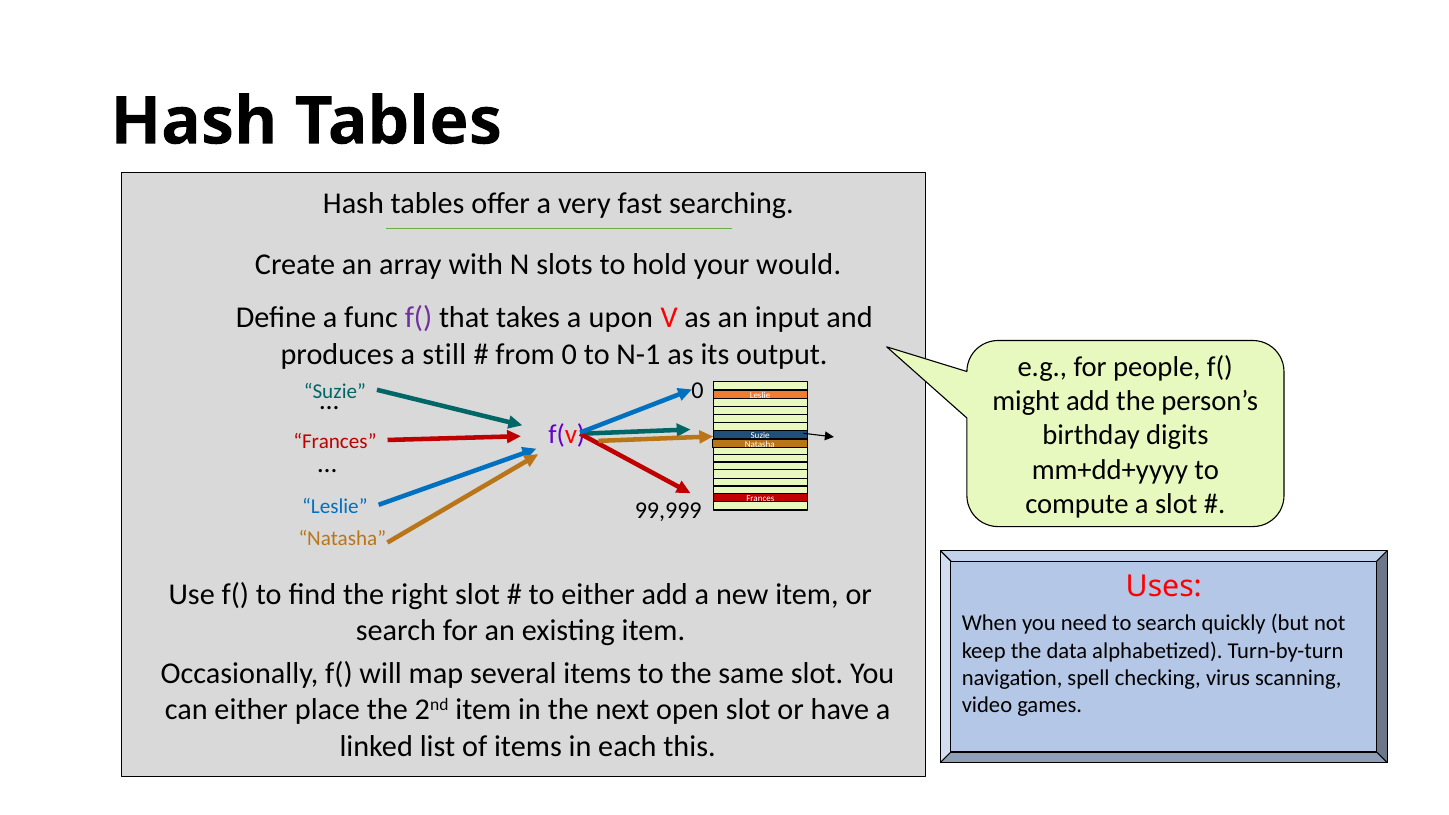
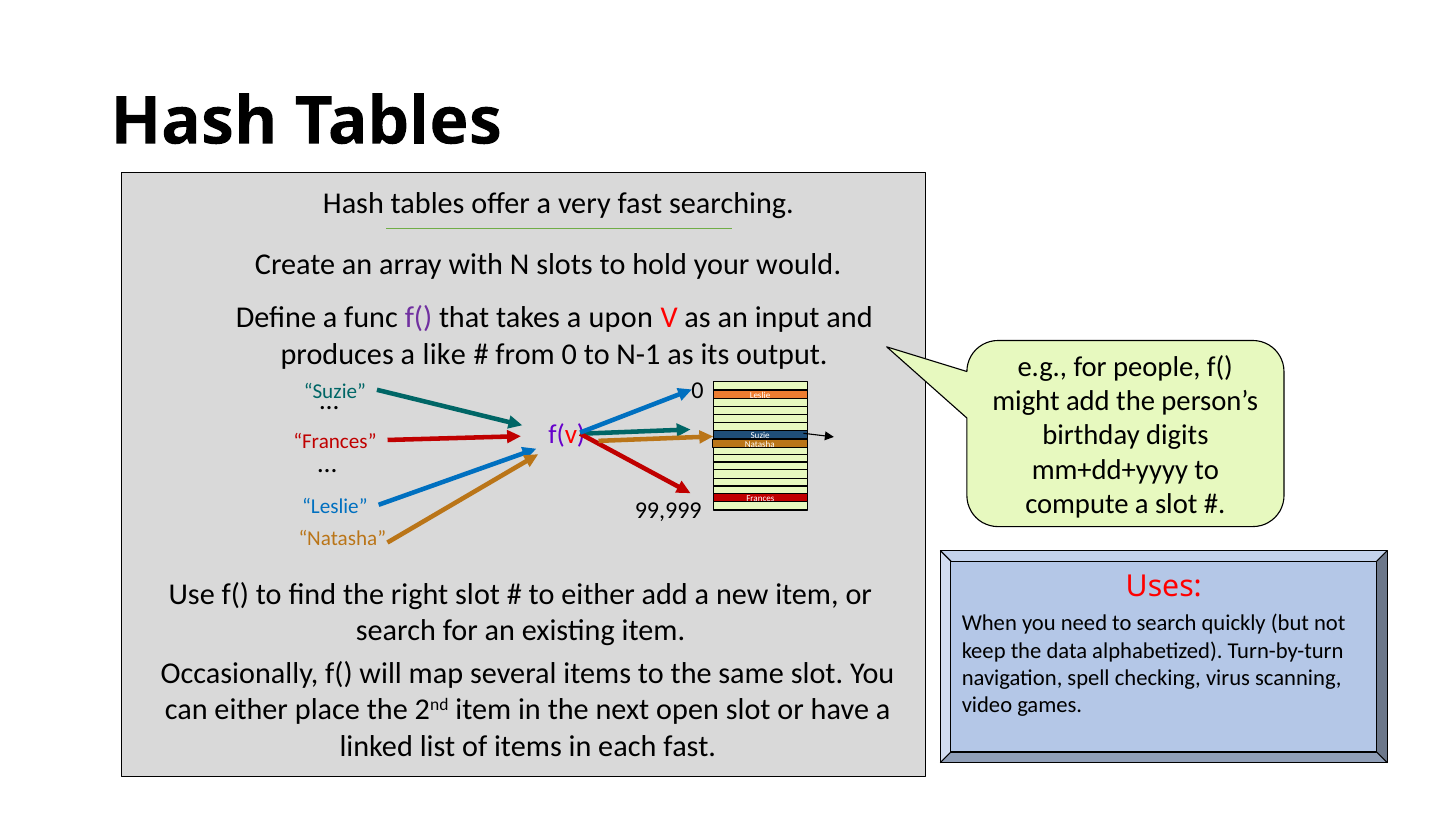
still: still -> like (444, 354)
each this: this -> fast (690, 746)
